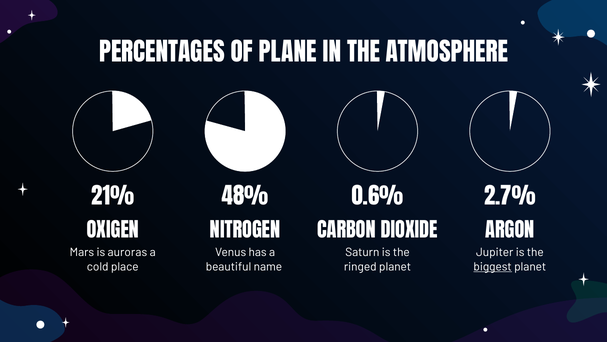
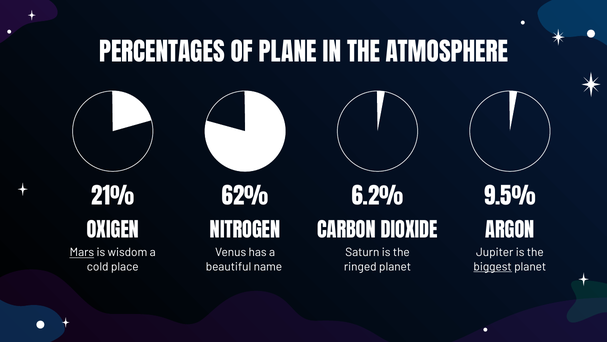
48%: 48% -> 62% (245, 197)
0.6%: 0.6% -> 6.2% (378, 197)
2.7%: 2.7% -> 9.5% (510, 197)
Mars underline: none -> present (82, 252)
auroras: auroras -> wisdom (127, 252)
